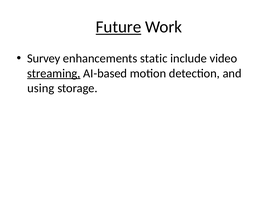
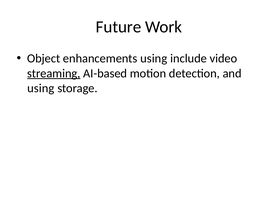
Future underline: present -> none (119, 27)
Survey: Survey -> Object (44, 58)
enhancements static: static -> using (154, 58)
